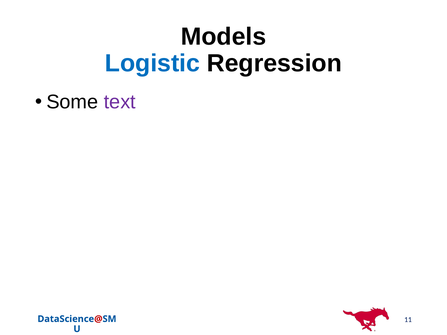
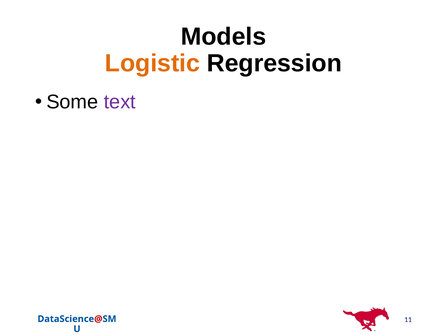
Logistic colour: blue -> orange (152, 63)
